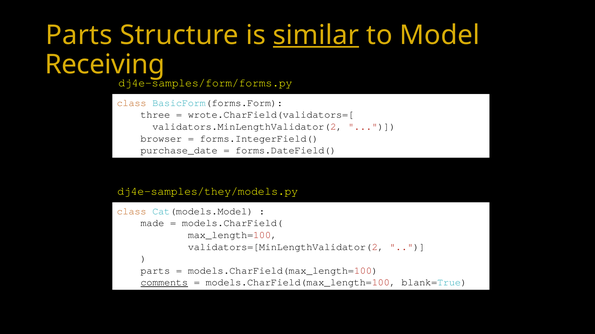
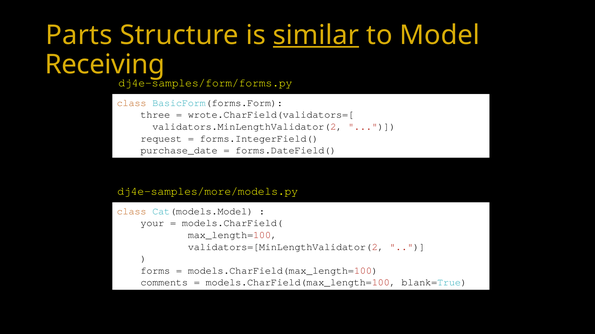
browser: browser -> request (161, 139)
dj4e-samples/they/models.py: dj4e-samples/they/models.py -> dj4e-samples/more/models.py (208, 192)
made: made -> your (152, 223)
parts: parts -> forms (155, 271)
comments underline: present -> none (164, 283)
